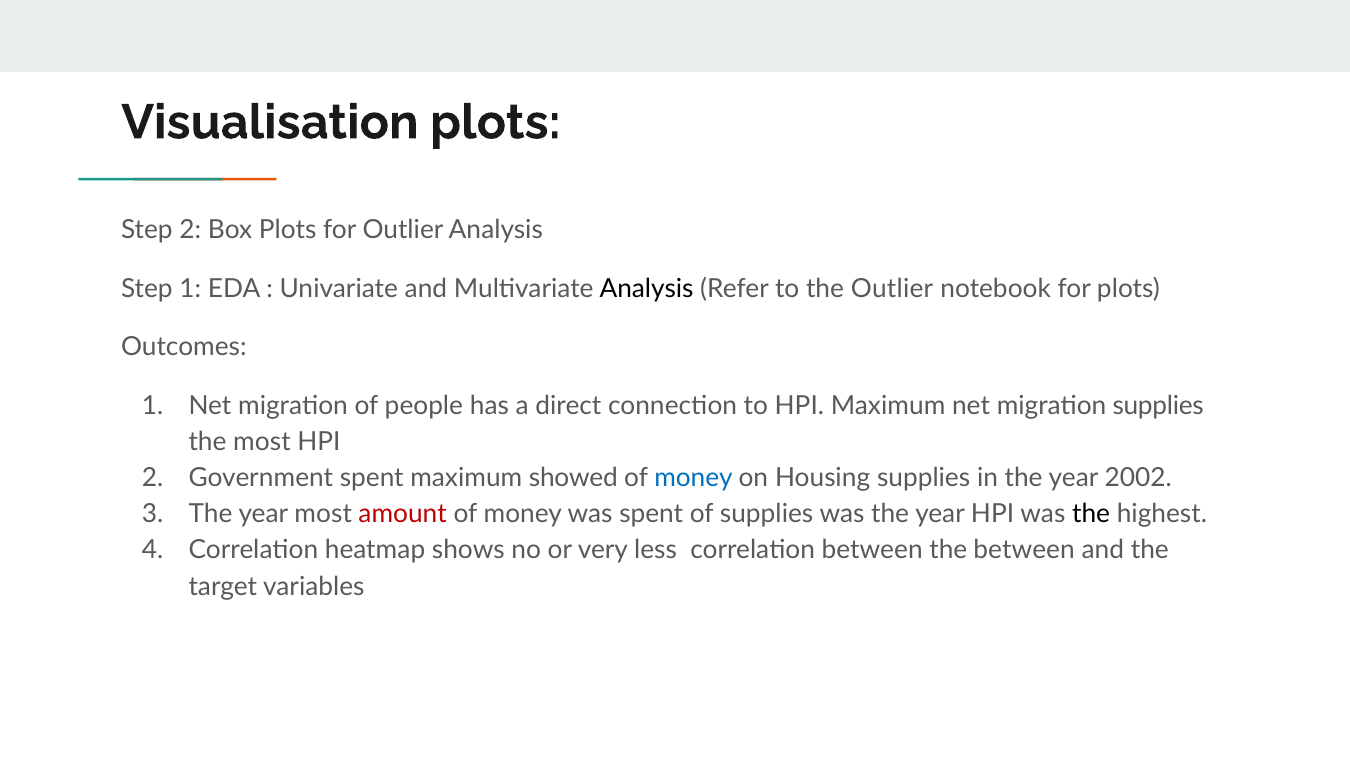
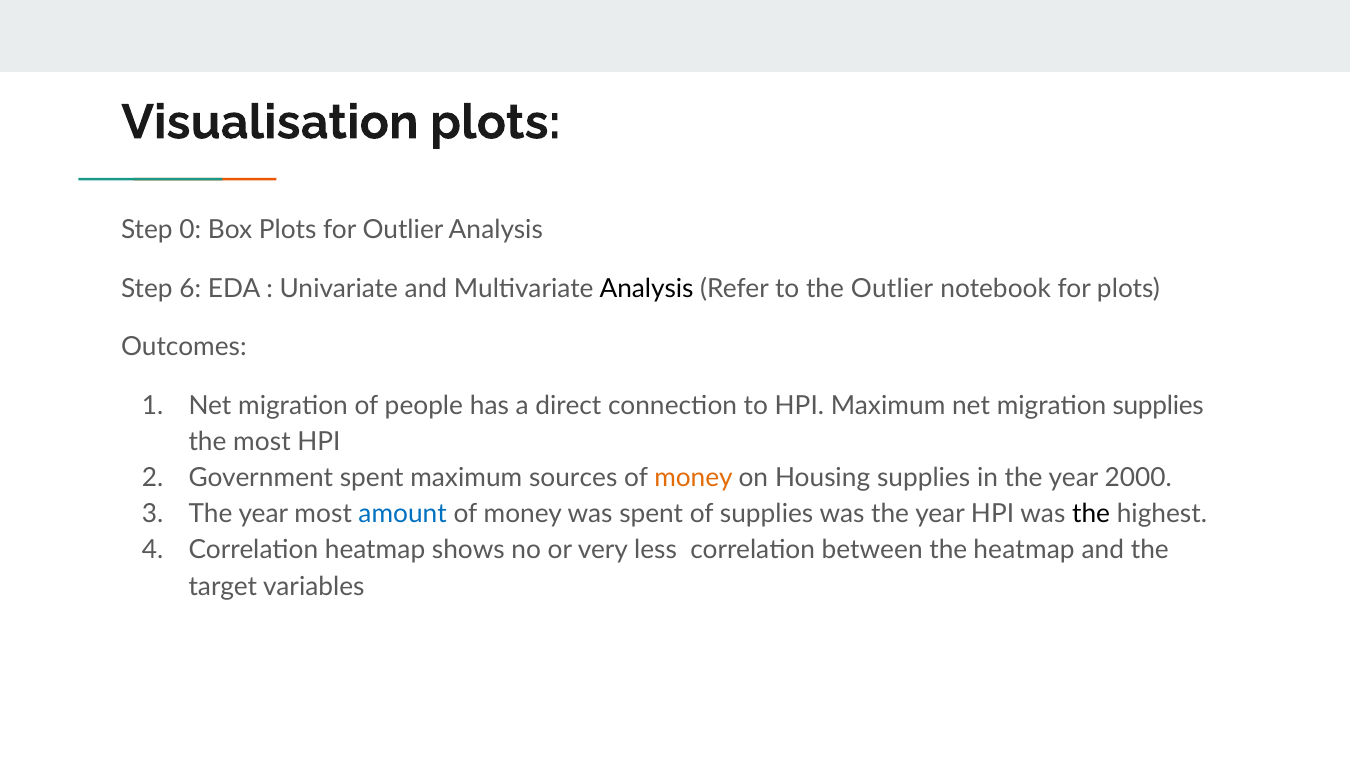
Step 2: 2 -> 0 (190, 230)
Step 1: 1 -> 6 (190, 288)
showed: showed -> sources (573, 478)
money colour: blue -> orange (693, 478)
2002: 2002 -> 2000 (1138, 478)
amount colour: red -> blue (403, 514)
the between: between -> heatmap (1024, 551)
